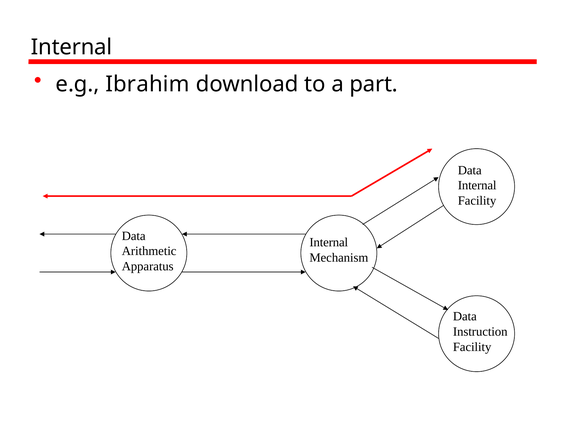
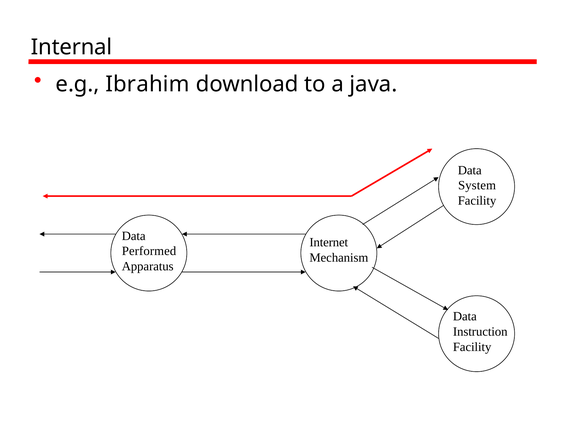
part: part -> java (373, 84)
Internal: Internal -> System (477, 186)
Internal: Internal -> Internet (329, 243)
Arithmetic: Arithmetic -> Performed (149, 251)
